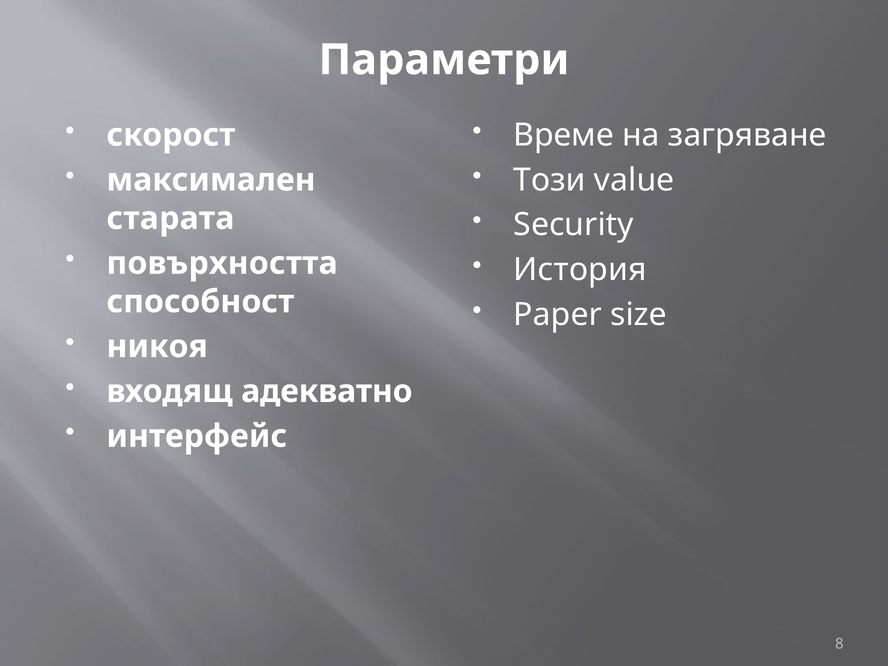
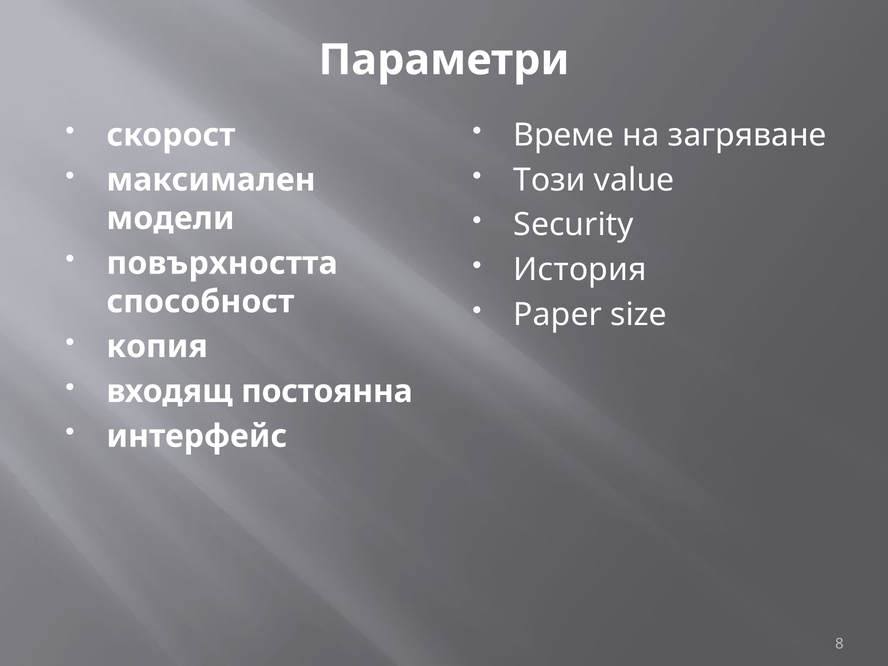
старата: старата -> модели (170, 218)
никоя: никоя -> копия (157, 347)
адекватно: адекватно -> постоянна (327, 391)
